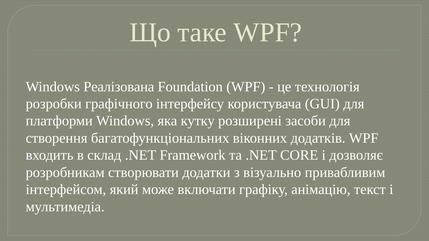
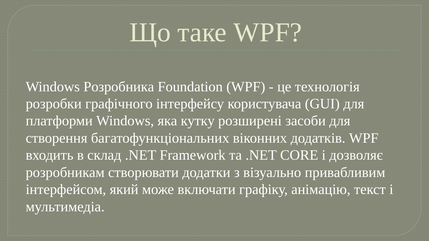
Реалізована: Реалізована -> Розробника (119, 87)
